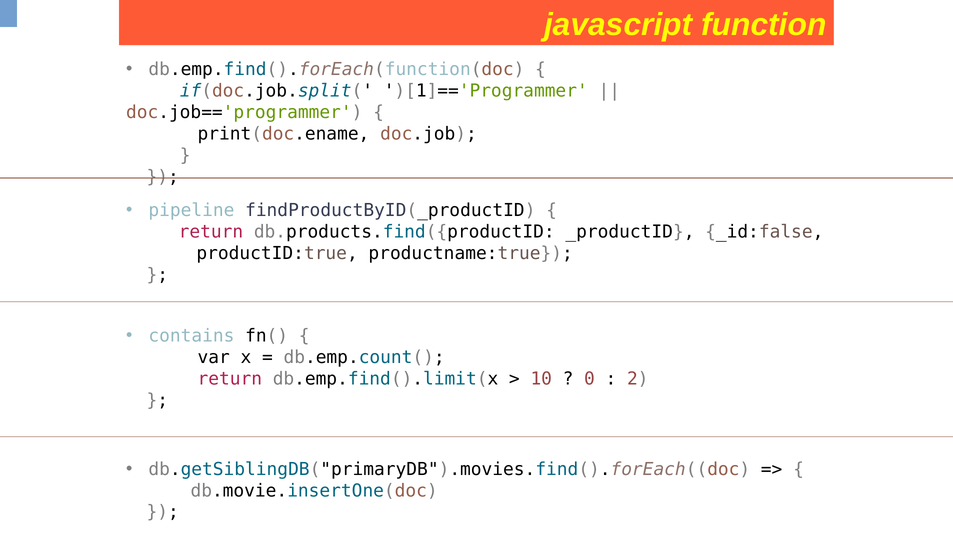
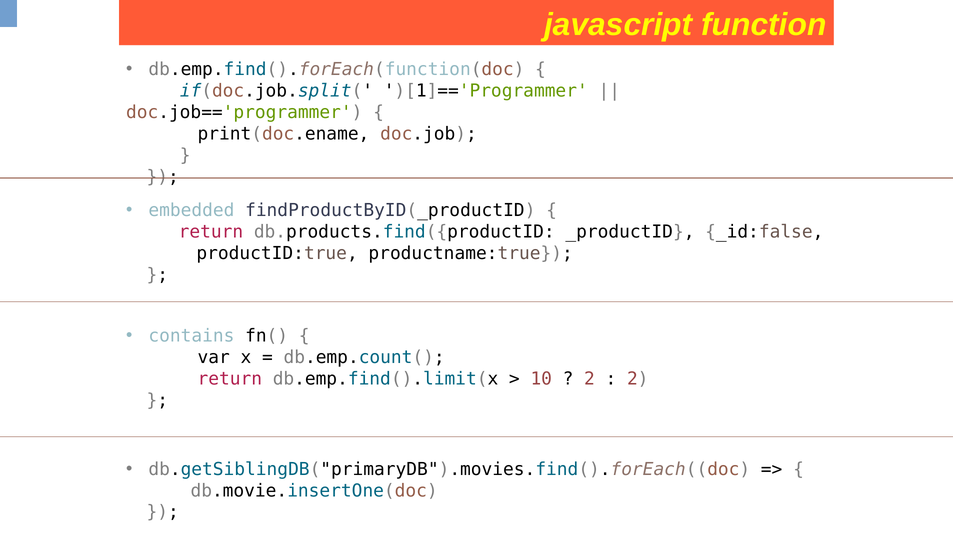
pipeline: pipeline -> embedded (191, 210)
0: 0 -> 2 (589, 379)
